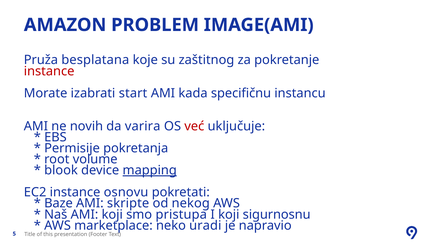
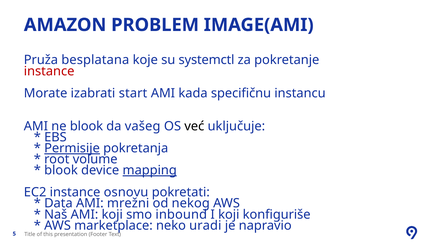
zaštitnog: zaštitnog -> systemctl (207, 60)
ne novih: novih -> blook (86, 126)
varira: varira -> vašeg (143, 126)
već colour: red -> black (194, 126)
Permisije underline: none -> present (72, 148)
Baze: Baze -> Data (58, 203)
skripte: skripte -> mrežni (128, 203)
pristupa: pristupa -> inbound (181, 214)
sigurnosnu: sigurnosnu -> konfiguriše (277, 214)
